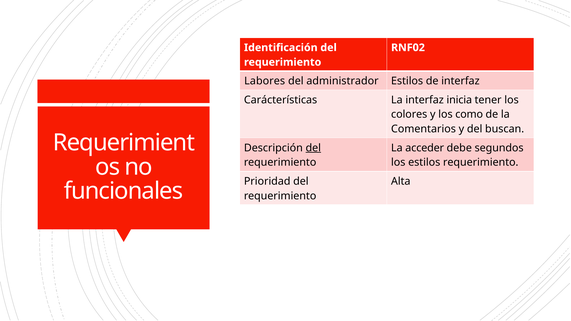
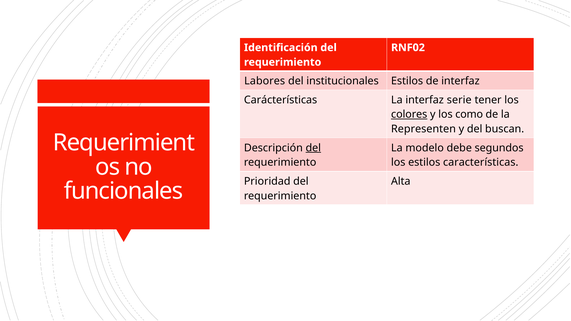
administrador: administrador -> institucionales (343, 81)
inicia: inicia -> serie (459, 100)
colores underline: none -> present (409, 115)
Comentarios: Comentarios -> Representen (423, 129)
acceder: acceder -> modelo (425, 148)
estilos requerimiento: requerimiento -> características (481, 163)
